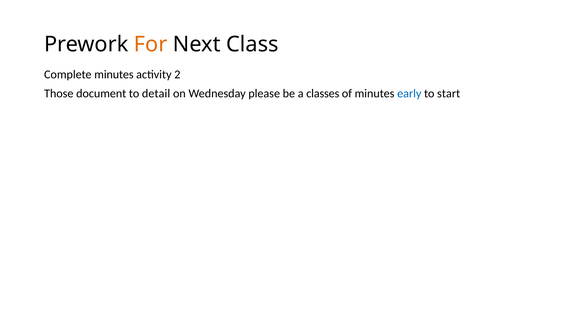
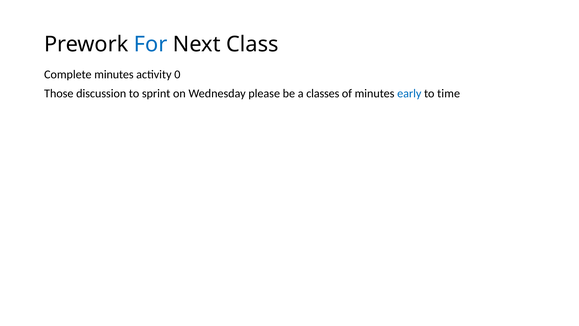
For colour: orange -> blue (151, 44)
2: 2 -> 0 (177, 74)
document: document -> discussion (101, 93)
detail: detail -> sprint (156, 93)
start: start -> time (449, 93)
